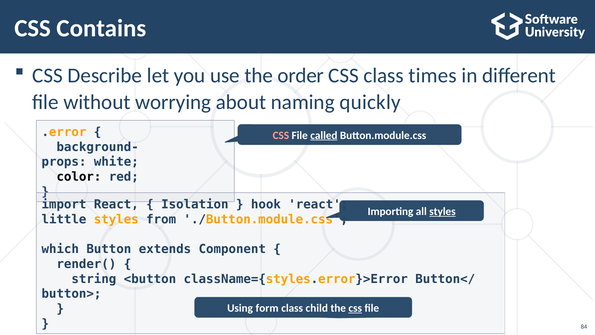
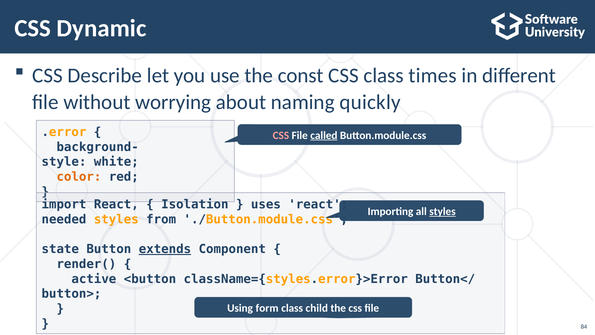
Contains: Contains -> Dynamic (102, 28)
order: order -> const (301, 75)
props: props -> style (64, 162)
color colour: black -> orange (79, 177)
hook: hook -> uses (266, 204)
little: little -> needed (64, 219)
which: which -> state (60, 249)
extends underline: none -> present (165, 249)
string: string -> active (94, 279)
css underline: present -> none (355, 308)
